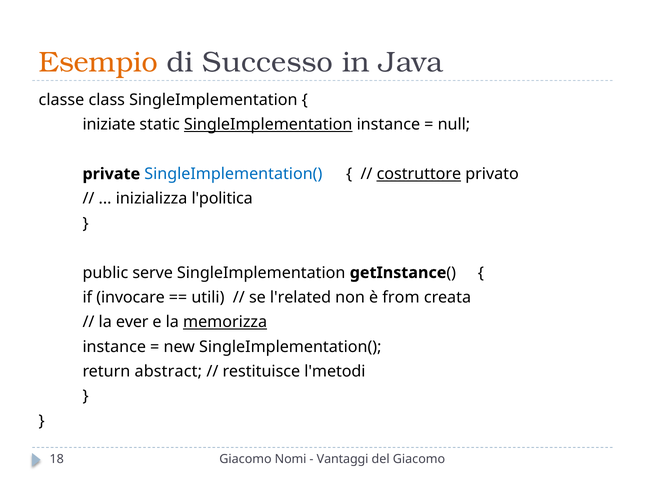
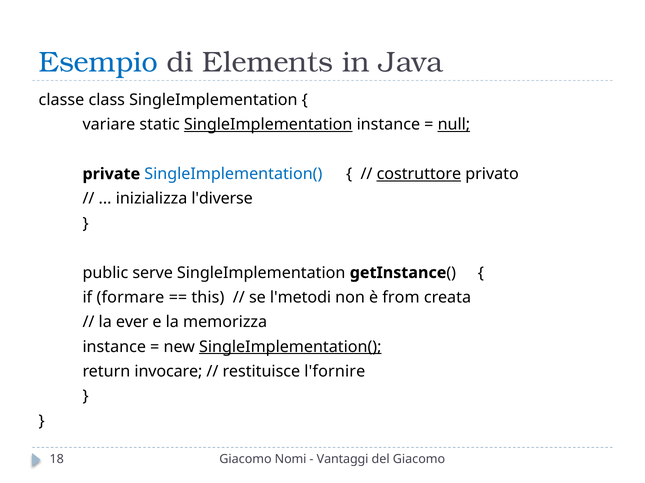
Esempio colour: orange -> blue (98, 62)
Successo: Successo -> Elements (268, 62)
iniziate: iniziate -> variare (109, 125)
null underline: none -> present (454, 125)
l'politica: l'politica -> l'diverse (222, 199)
invocare: invocare -> formare (130, 298)
utili: utili -> this (208, 298)
l'related: l'related -> l'metodi (301, 298)
memorizza underline: present -> none (225, 323)
SingleImplementation( underline: none -> present (290, 347)
abstract: abstract -> invocare (168, 372)
l'metodi: l'metodi -> l'fornire (335, 372)
